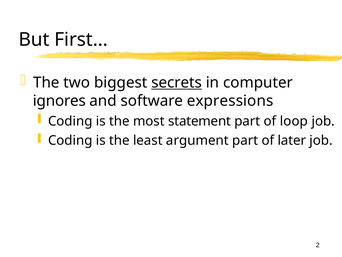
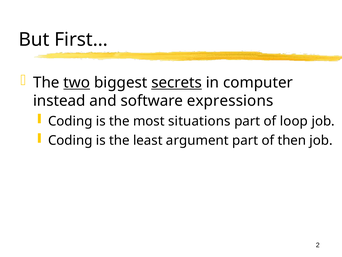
two underline: none -> present (77, 82)
ignores: ignores -> instead (59, 101)
statement: statement -> situations (199, 121)
later: later -> then (292, 140)
